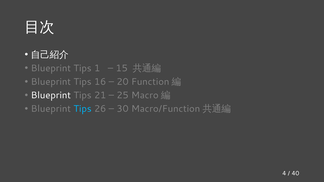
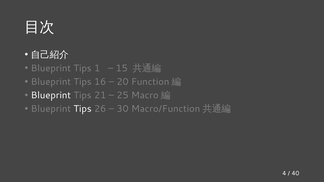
Tips colour: light blue -> white (83, 109)
